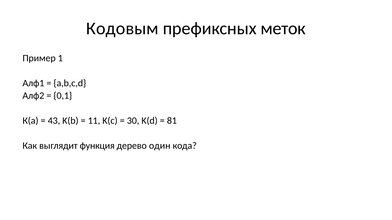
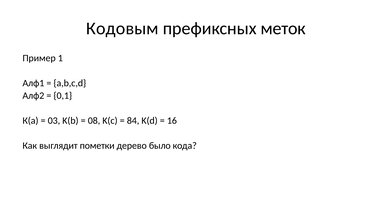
43: 43 -> 03 (54, 121)
11: 11 -> 08 (94, 121)
30: 30 -> 84 (133, 121)
81: 81 -> 16 (172, 121)
функция: функция -> пометки (97, 146)
один: один -> было (160, 146)
